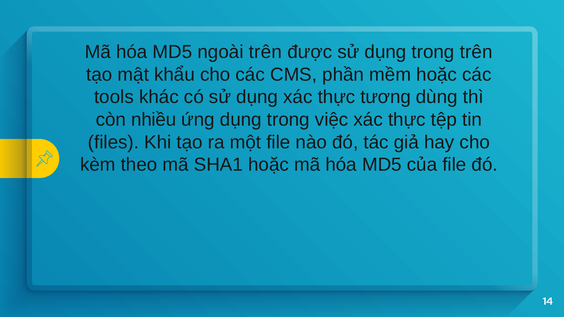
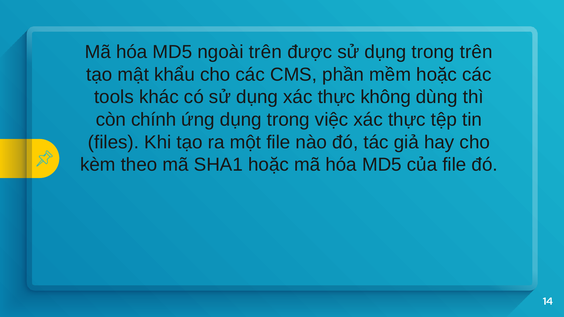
tương: tương -> không (386, 97)
nhiều: nhiều -> chính (154, 120)
